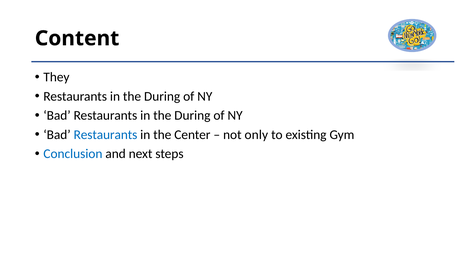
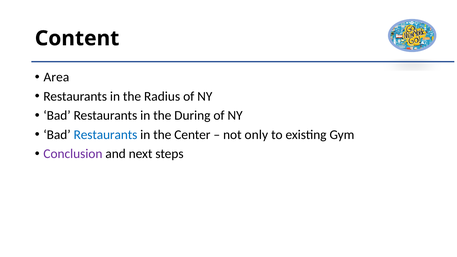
They: They -> Area (56, 77)
During: During -> Radius (162, 96)
Conclusion colour: blue -> purple (73, 154)
